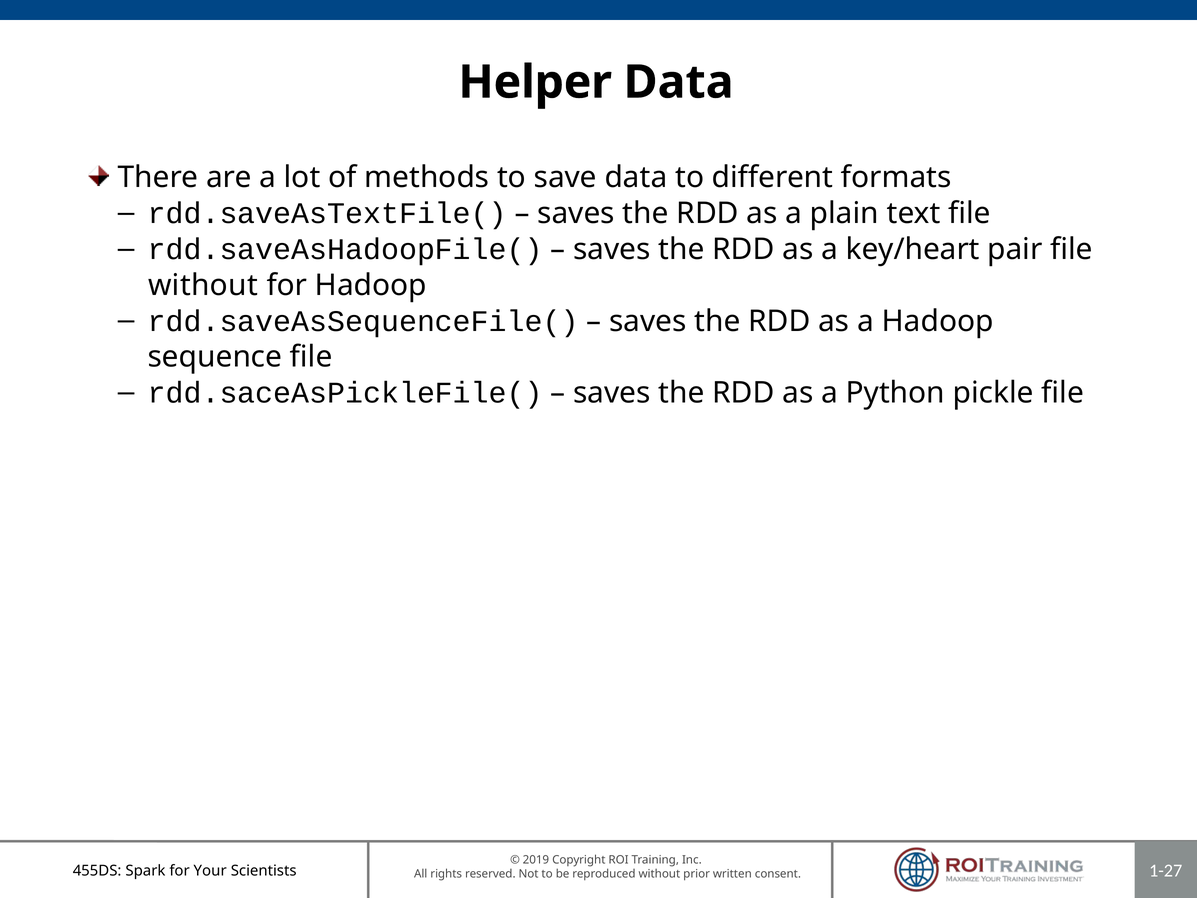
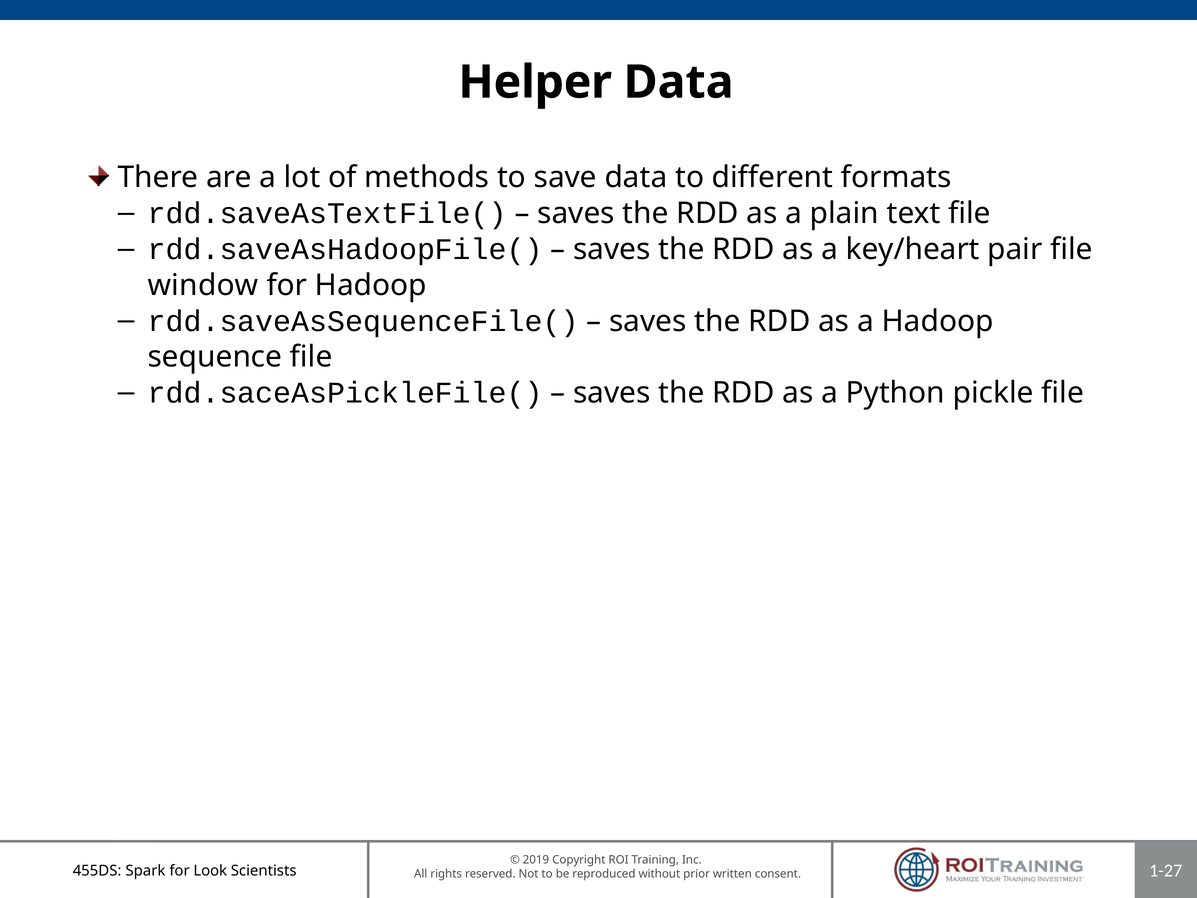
without: without -> window (203, 285)
Your: Your -> Look (210, 871)
